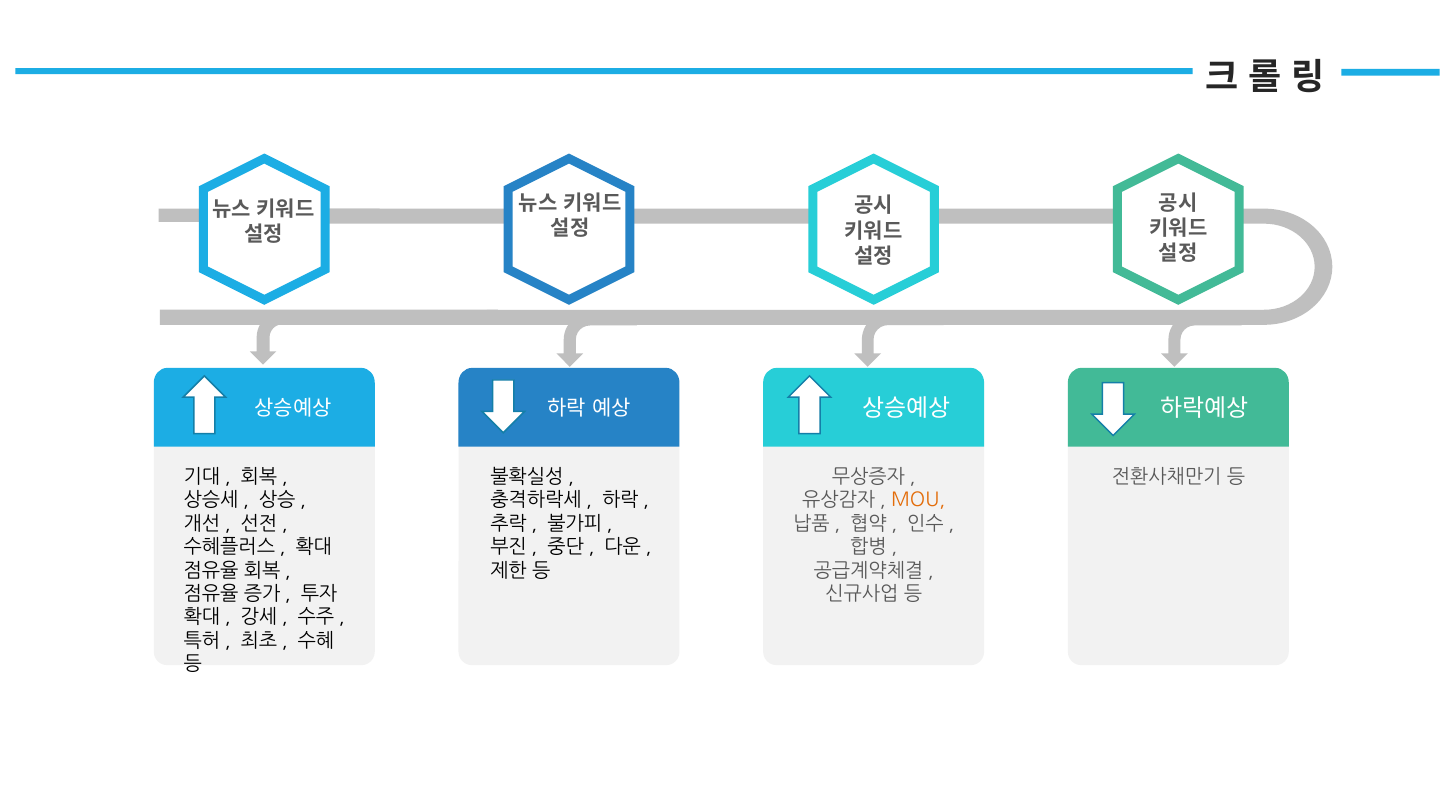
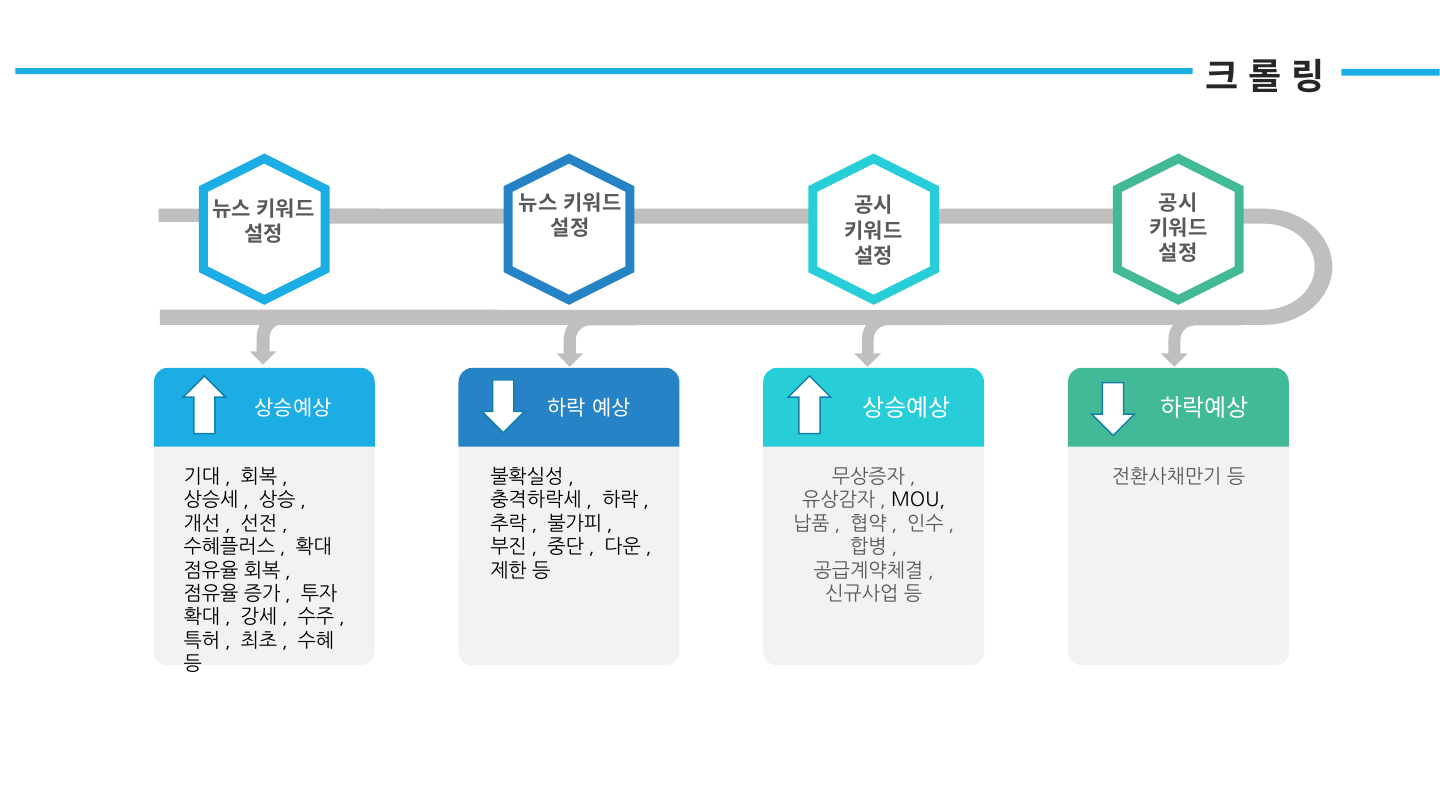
MOU colour: orange -> black (918, 500)
